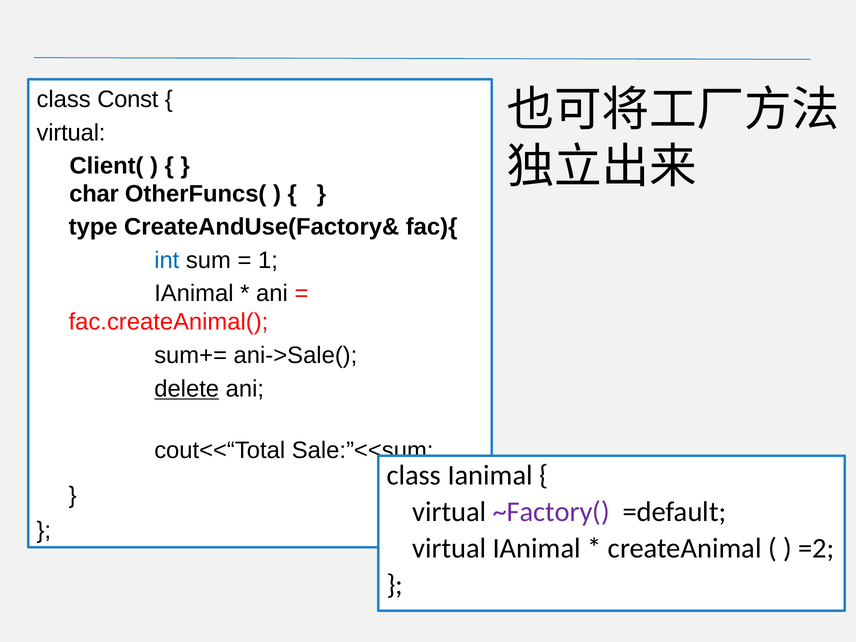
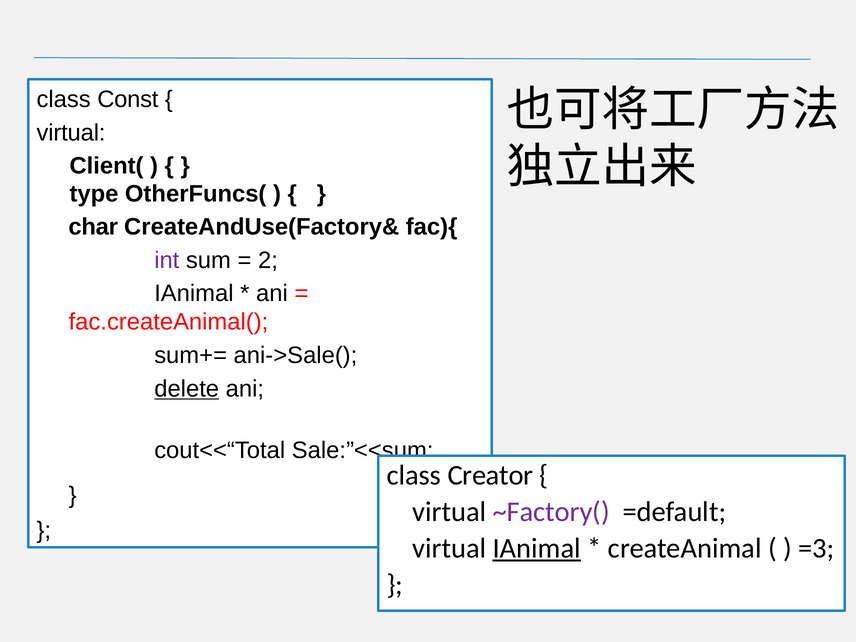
char: char -> type (94, 194)
type: type -> char (93, 227)
int colour: blue -> purple (167, 260)
1: 1 -> 2 (268, 260)
class Ianimal: Ianimal -> Creator (490, 475)
IAnimal underline: none -> present (537, 548)
=2: =2 -> =3 (816, 548)
